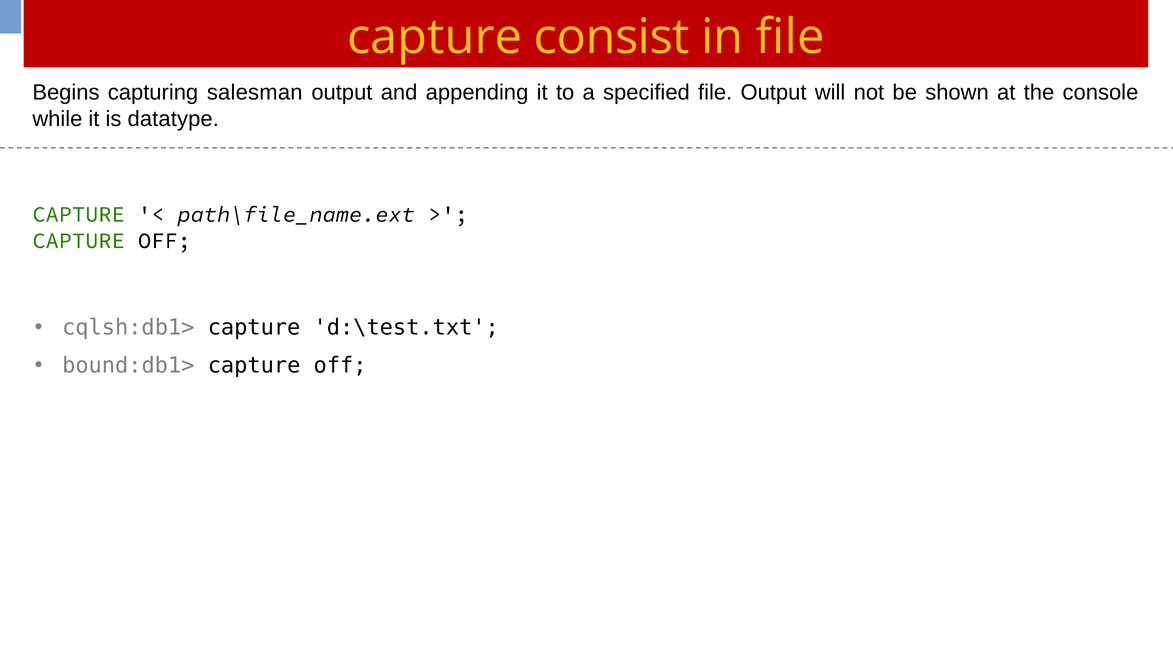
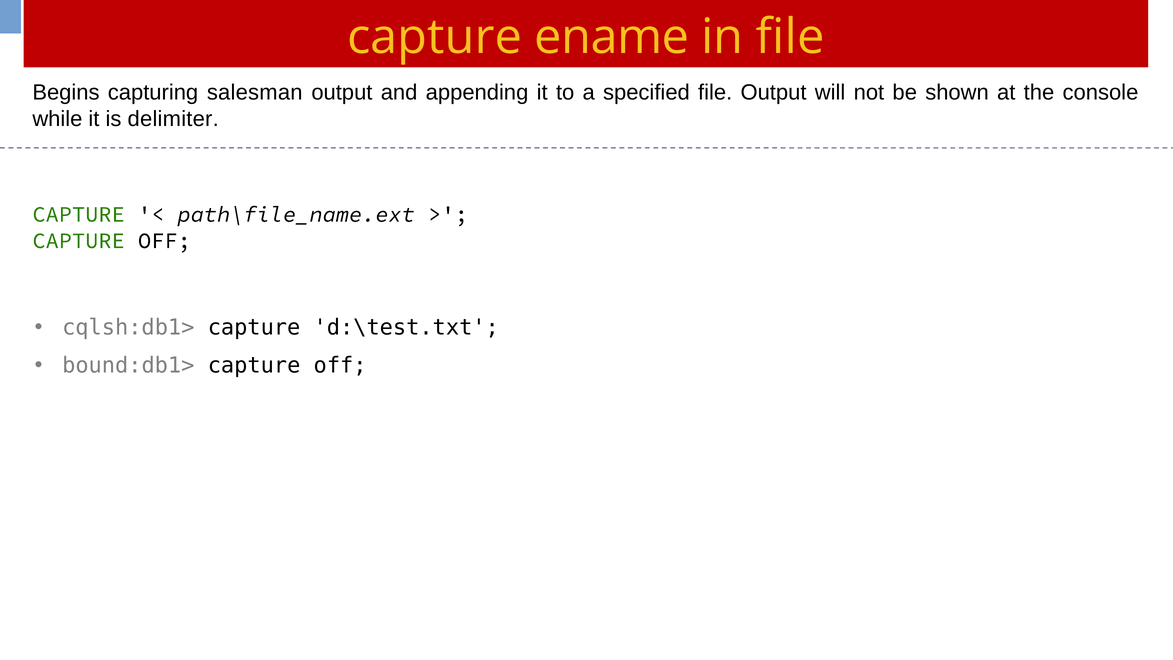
consist: consist -> ename (612, 37)
datatype: datatype -> delimiter (173, 119)
